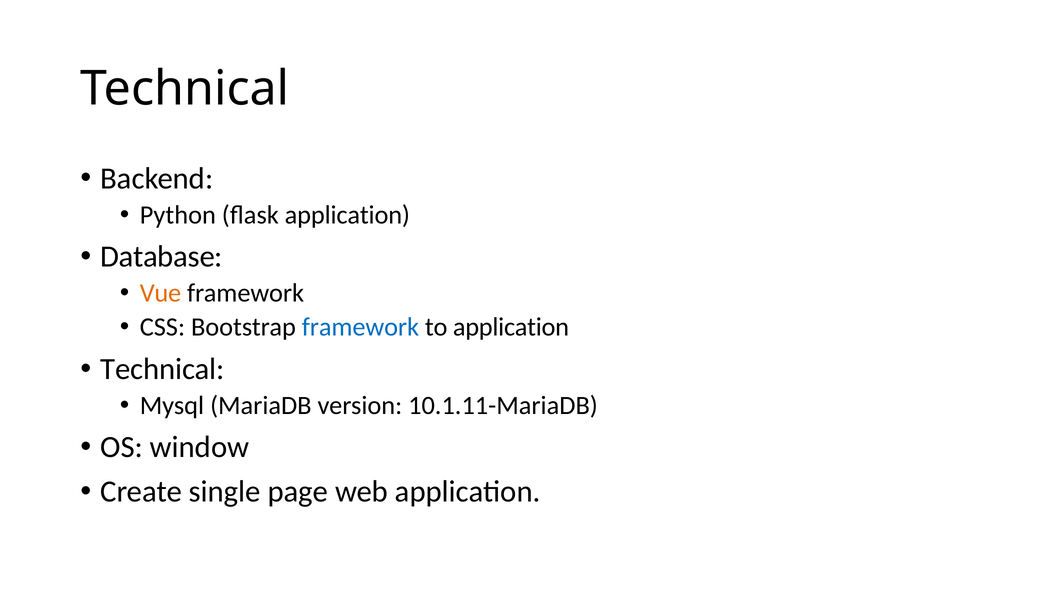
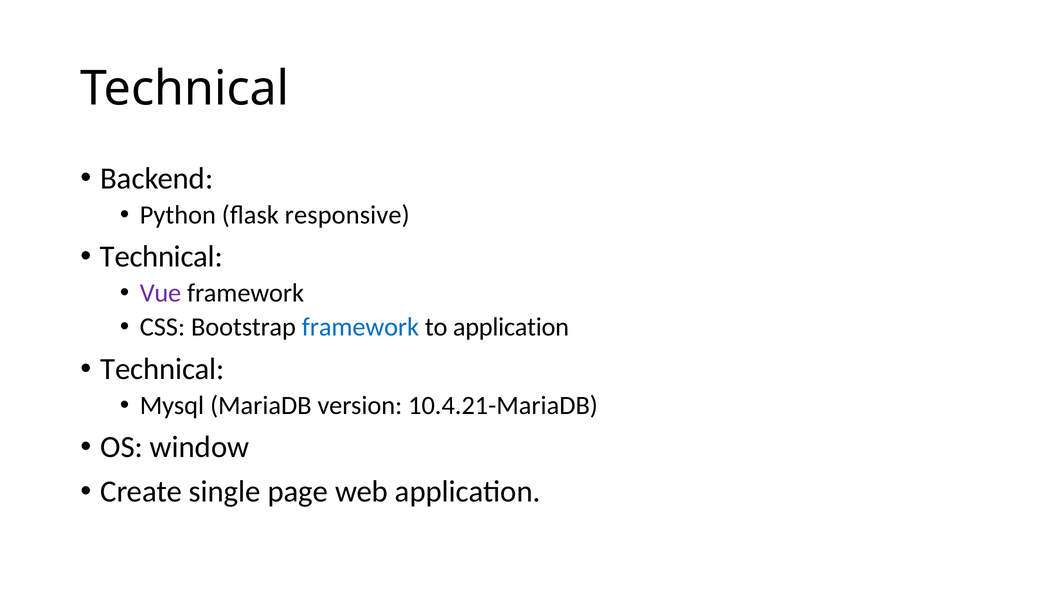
flask application: application -> responsive (347, 215)
Database: Database -> Technical (161, 257)
Vue colour: orange -> purple (161, 293)
10.1.11-MariaDB: 10.1.11-MariaDB -> 10.4.21-MariaDB (503, 405)
